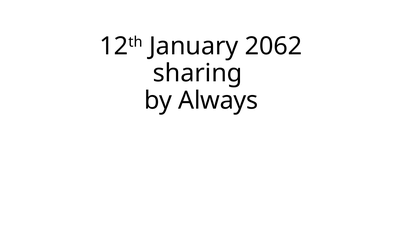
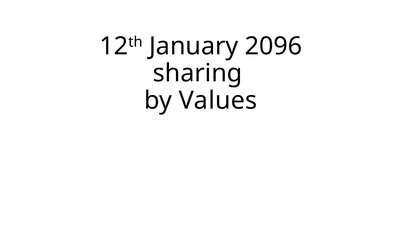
2062: 2062 -> 2096 (274, 46)
Always: Always -> Values (218, 100)
